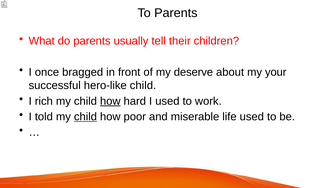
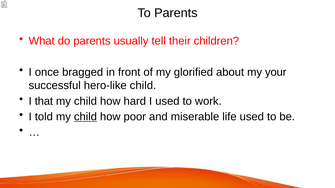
deserve: deserve -> glorified (193, 72)
rich: rich -> that (44, 101)
how underline: present -> none (110, 101)
